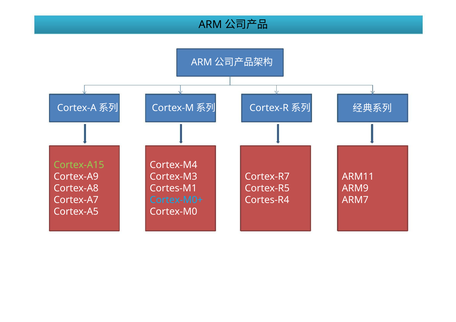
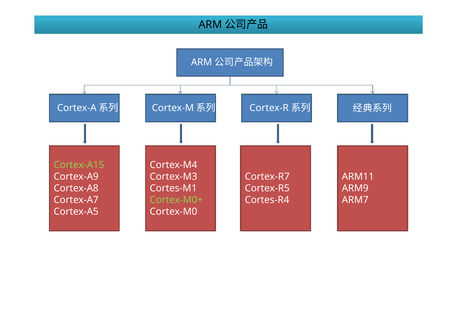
Cortex-M0+ colour: light blue -> light green (176, 200)
